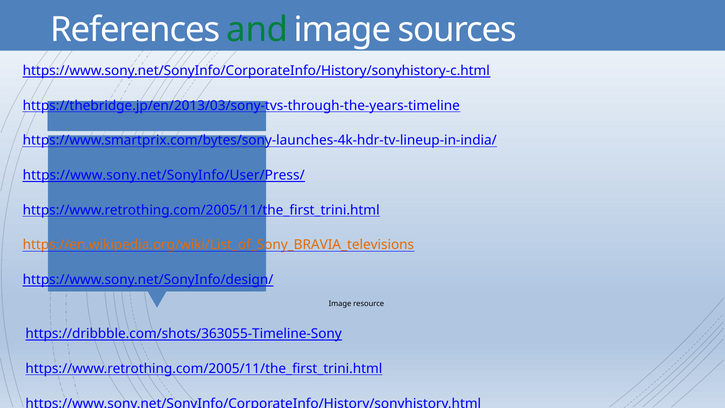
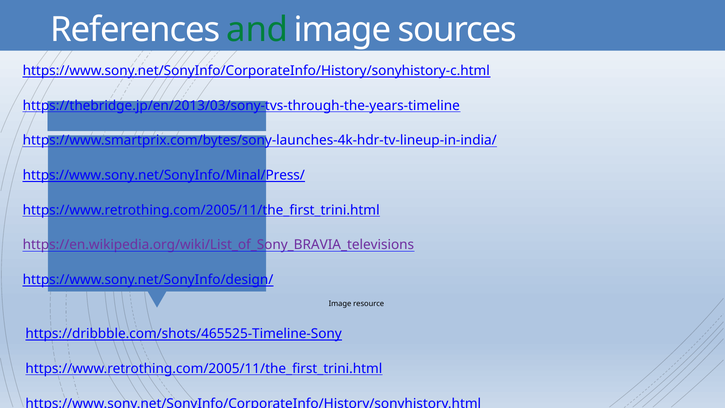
https://www.sony.net/SonyInfo/User/Press/: https://www.sony.net/SonyInfo/User/Press/ -> https://www.sony.net/SonyInfo/Minal/Press/ (164, 175)
https://en.wikipedia.org/wiki/List_of_Sony_BRAVIA_televisions colour: orange -> purple (218, 245)
https://dribbble.com/shots/363055-Timeline-Sony: https://dribbble.com/shots/363055-Timeline-Sony -> https://dribbble.com/shots/465525-Timeline-Sony (184, 334)
